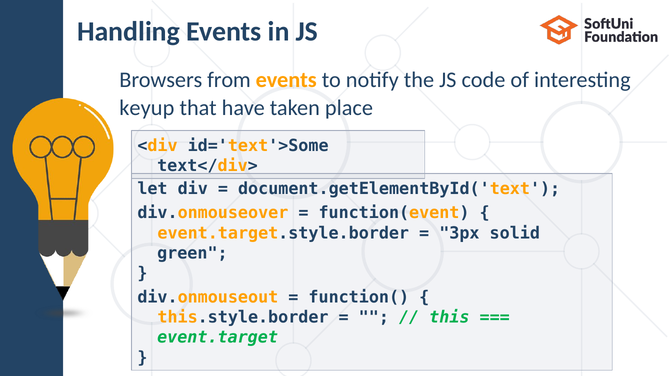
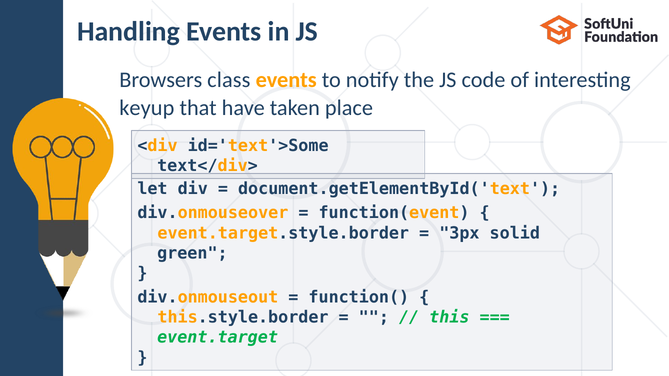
from: from -> class (229, 80)
